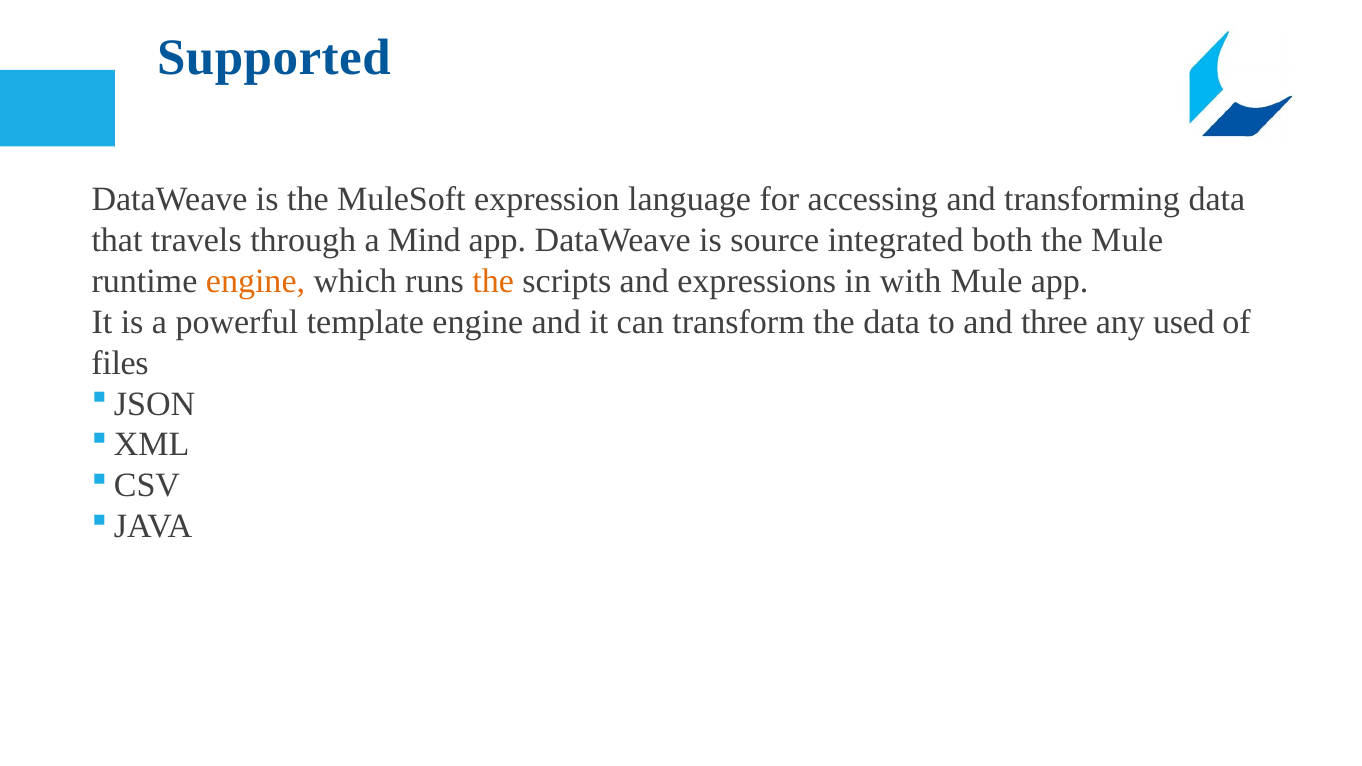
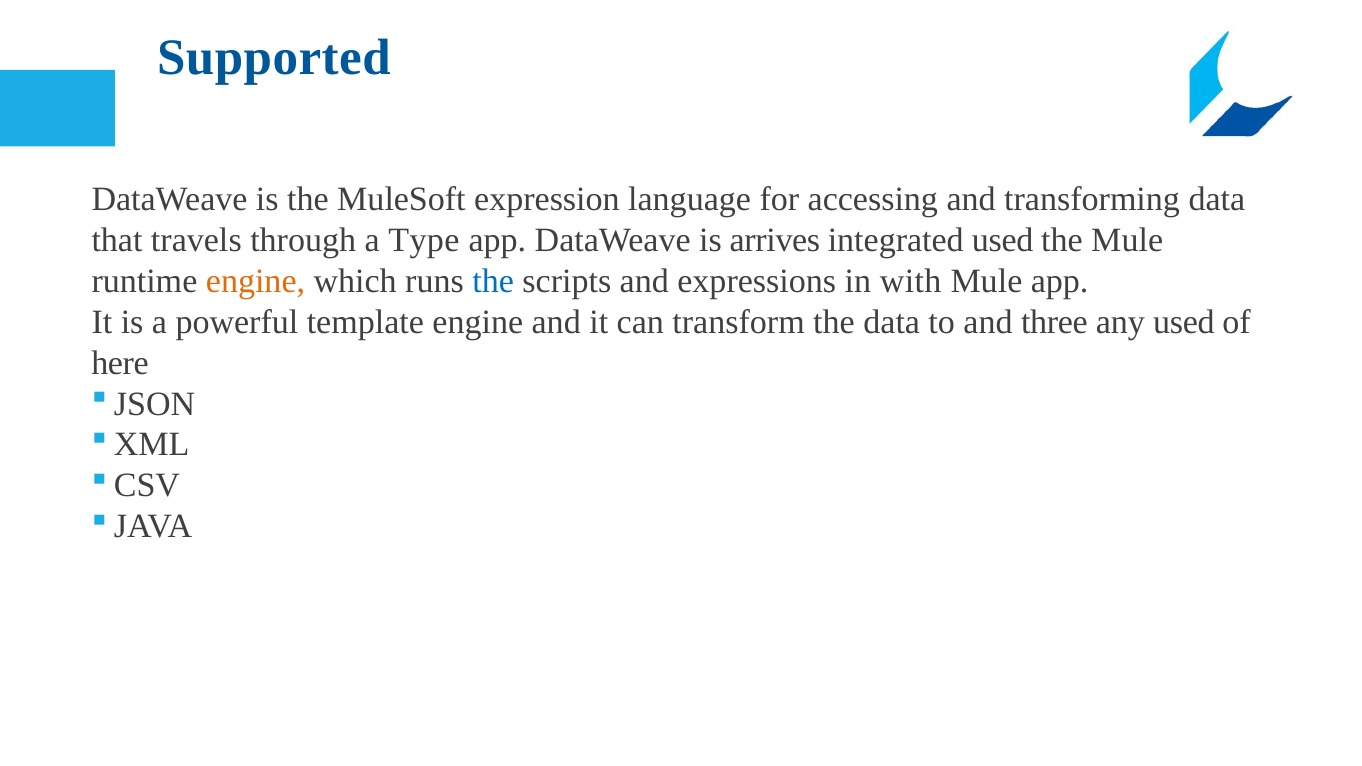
Mind: Mind -> Type (424, 240)
source: source -> arrives (775, 240)
integrated both: both -> used (1003, 240)
the colour: orange -> blue (493, 281)
files: files -> here (120, 363)
